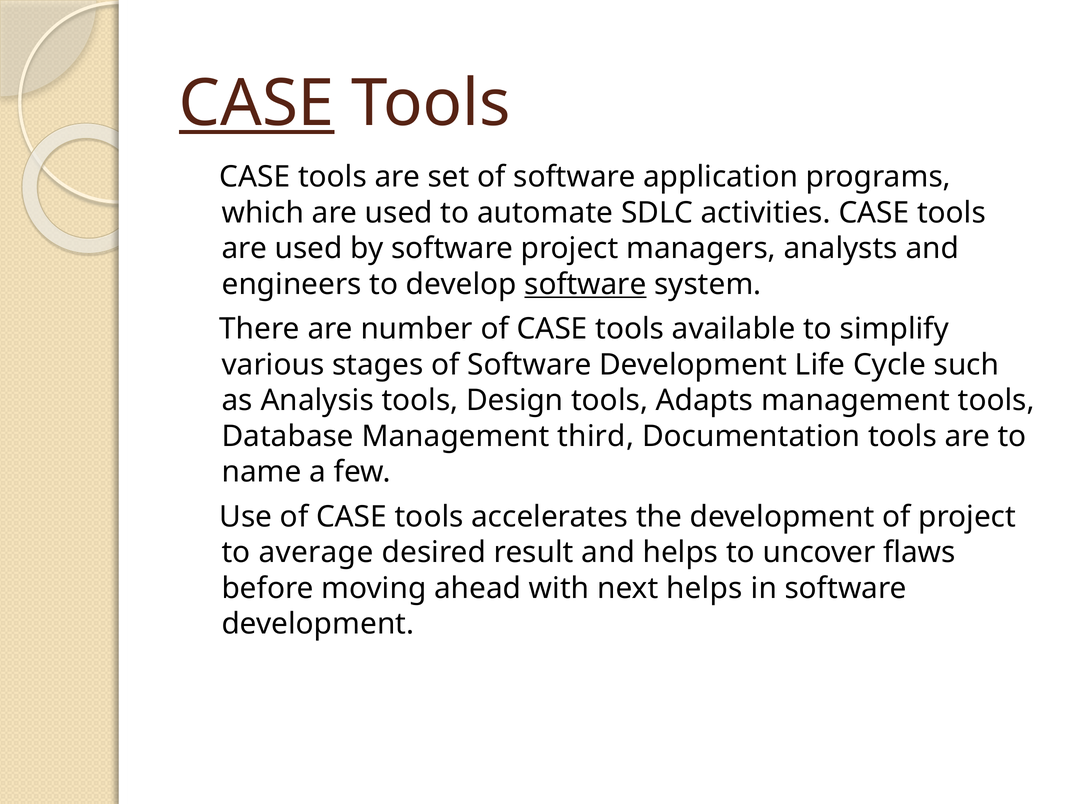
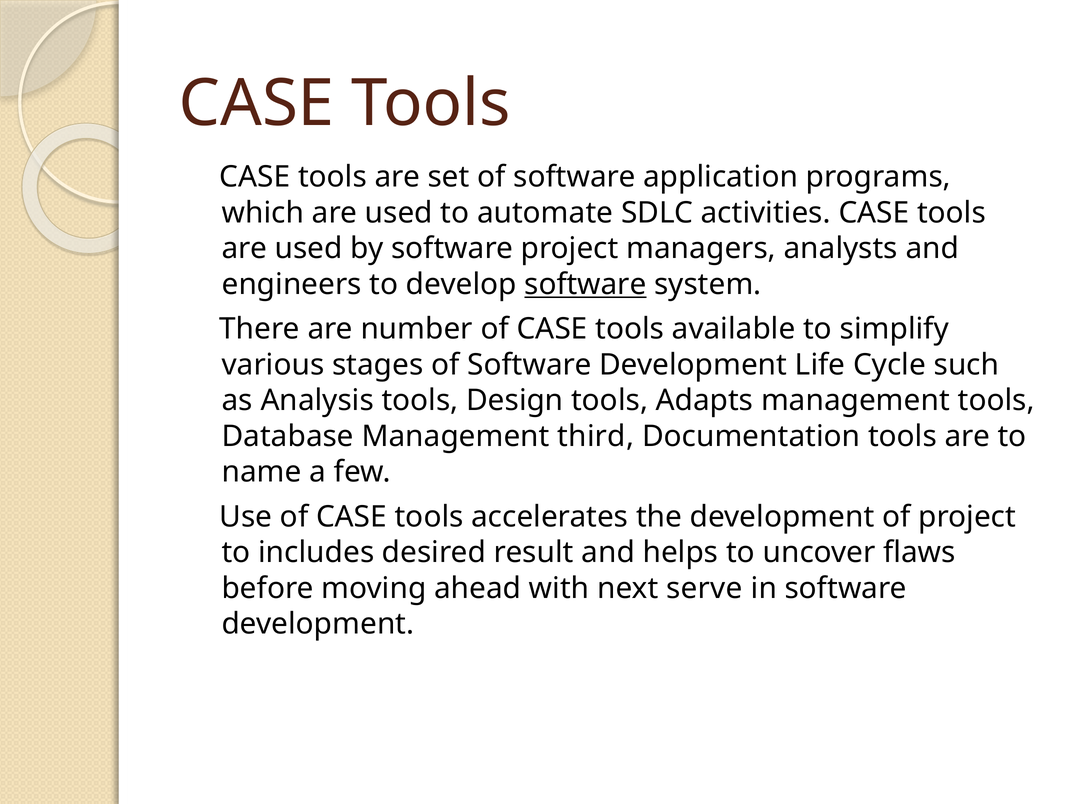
CASE underline: present -> none (257, 104)
average: average -> includes (316, 552)
next helps: helps -> serve (704, 588)
